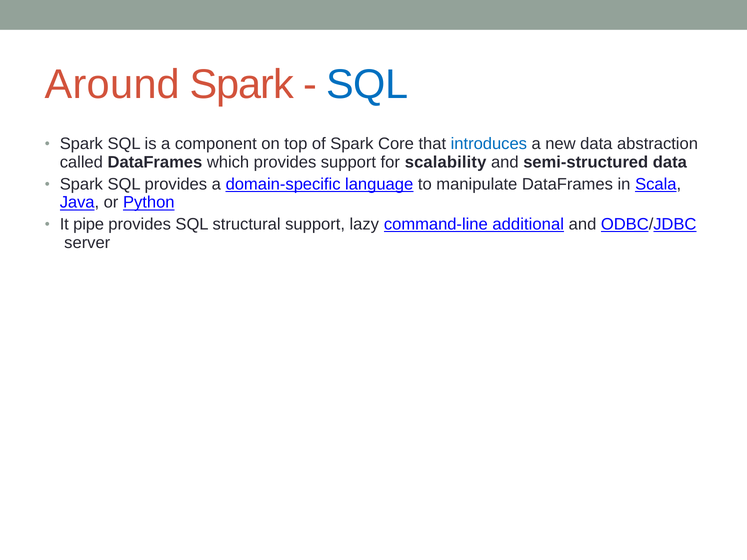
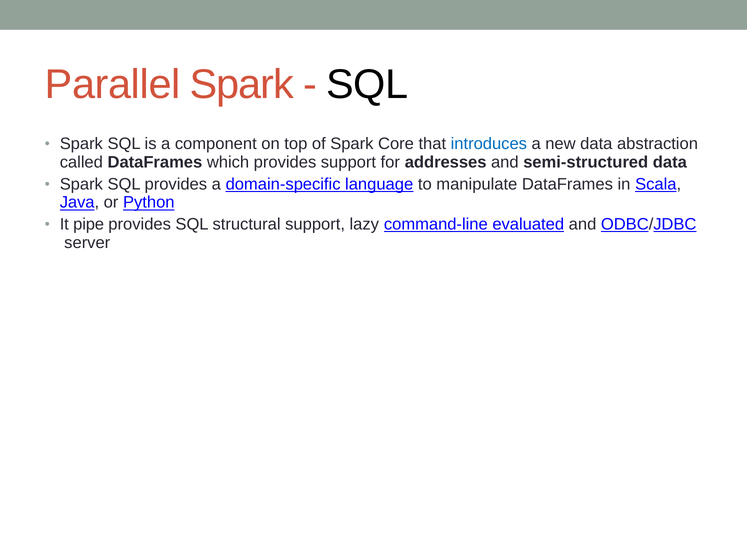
Around: Around -> Parallel (113, 85)
SQL colour: blue -> black (367, 85)
scalability: scalability -> addresses (446, 162)
additional: additional -> evaluated (528, 224)
